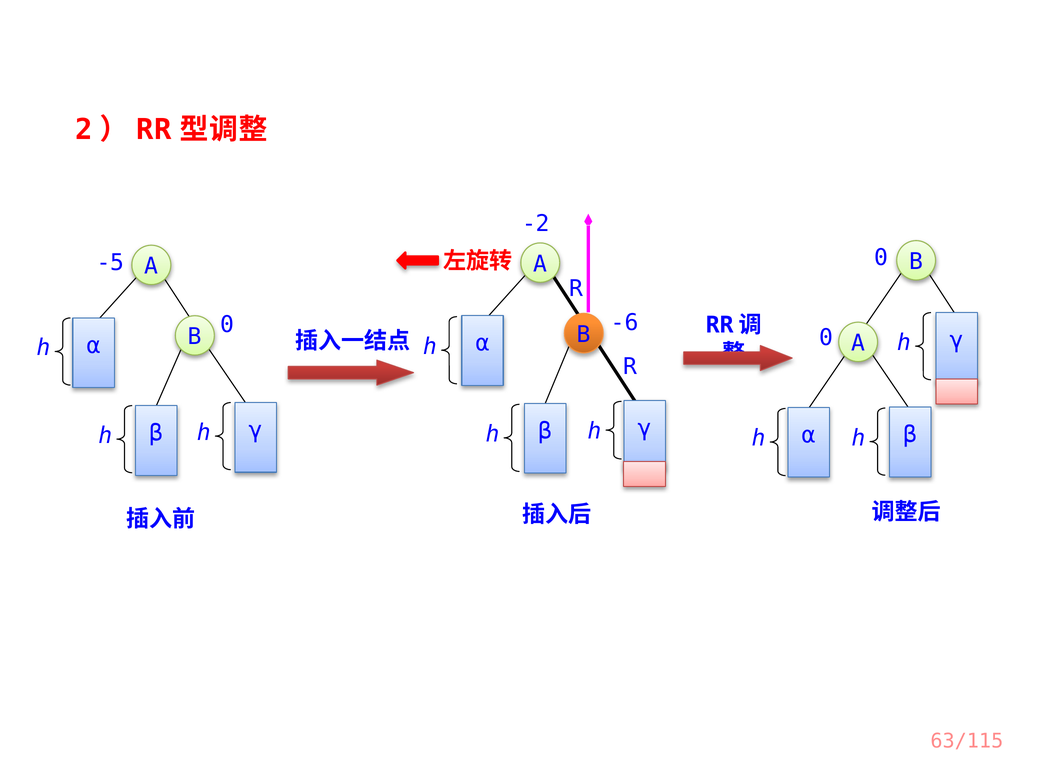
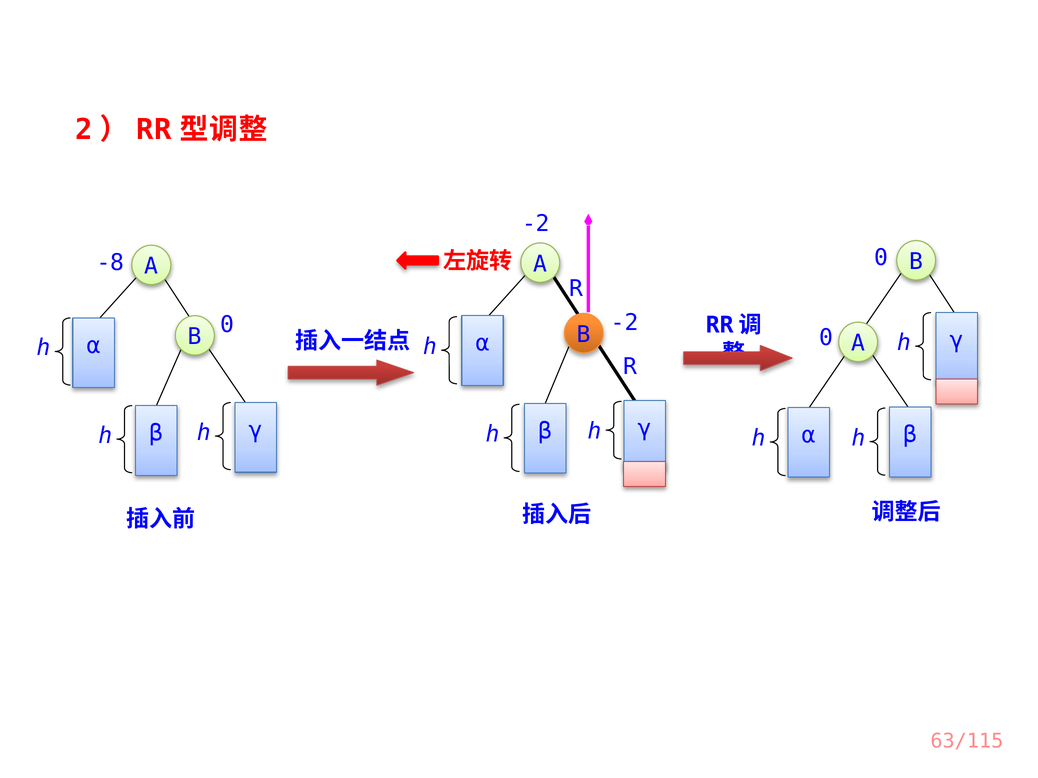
-5: -5 -> -8 (110, 263)
-6: -6 -> -2 (625, 323)
